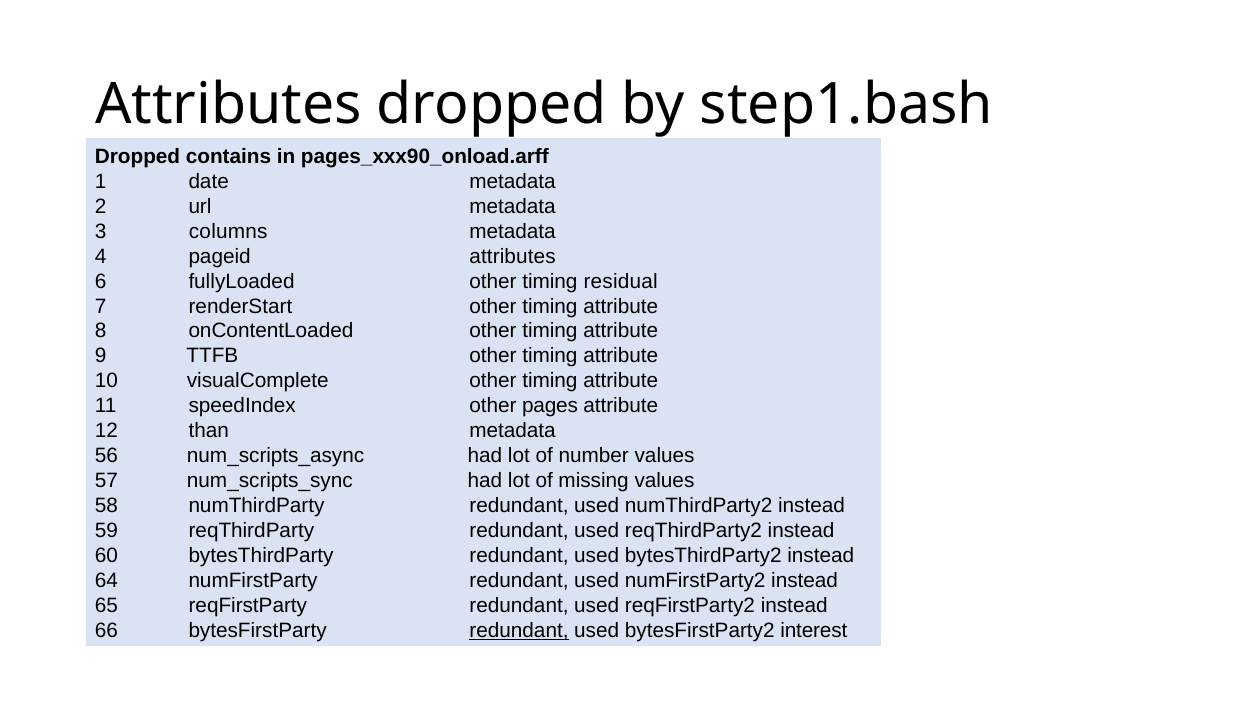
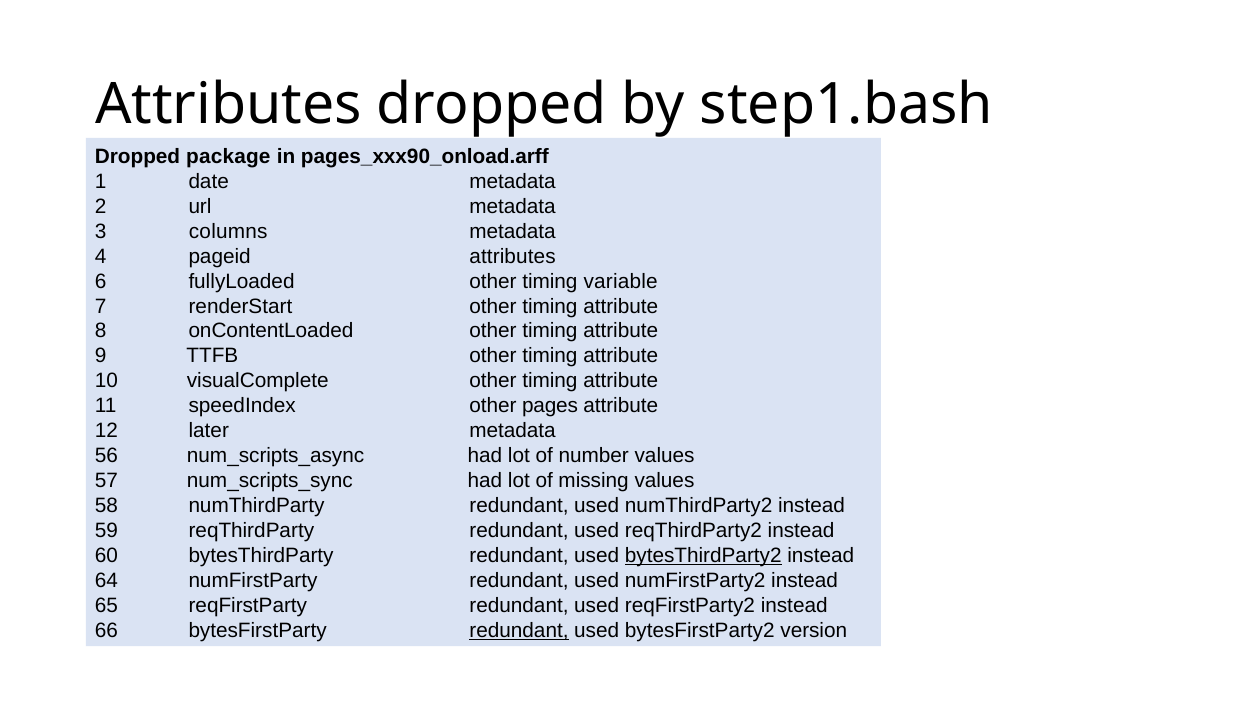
contains: contains -> package (228, 156)
residual: residual -> variable (621, 281)
than: than -> later (209, 431)
bytesThirdParty2 underline: none -> present (703, 556)
interest: interest -> version (814, 630)
